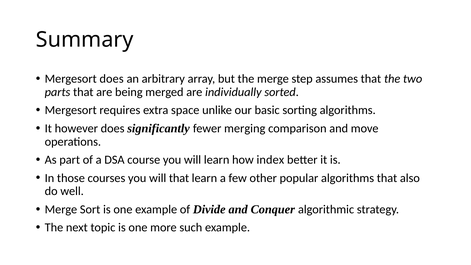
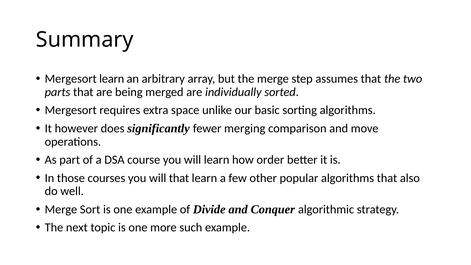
Mergesort does: does -> learn (112, 79)
index: index -> order (270, 160)
